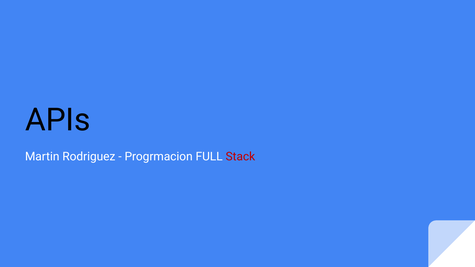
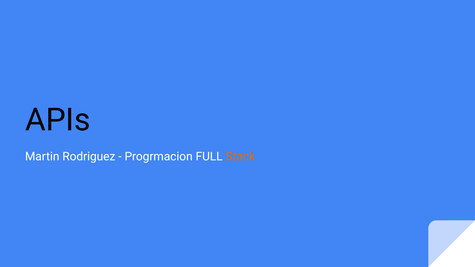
Stack colour: red -> orange (240, 157)
